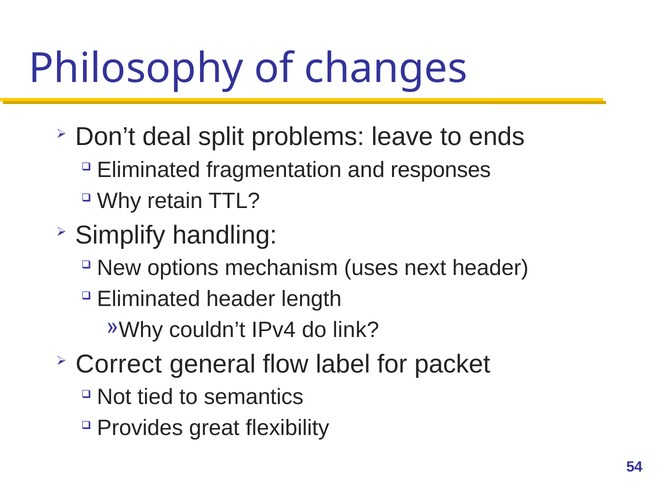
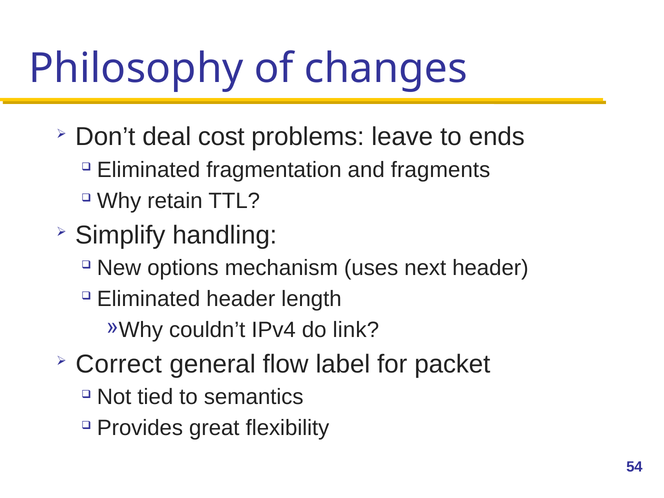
split: split -> cost (221, 137)
responses: responses -> fragments (441, 170)
